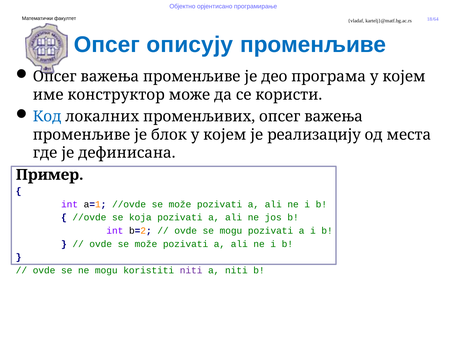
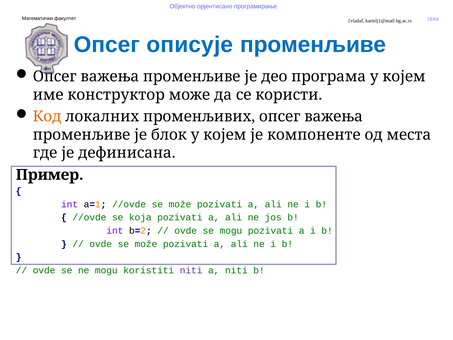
описују: описују -> описује (190, 45)
Код colour: blue -> orange (47, 117)
реализацију: реализацију -> компоненте (314, 135)
